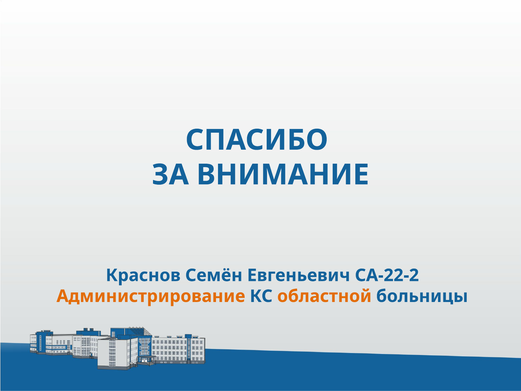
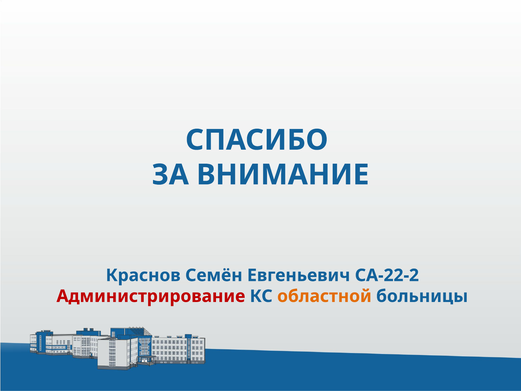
Администрирование colour: orange -> red (151, 296)
